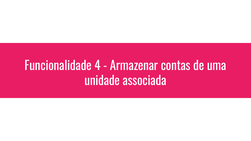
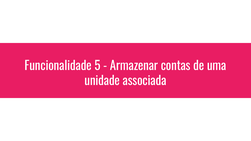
4: 4 -> 5 (97, 66)
